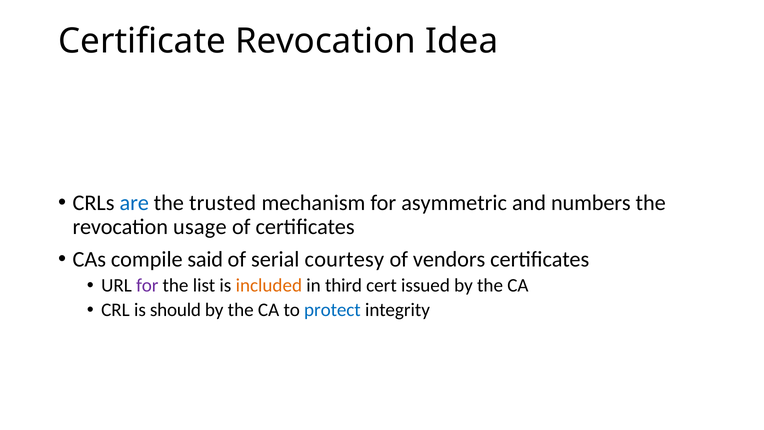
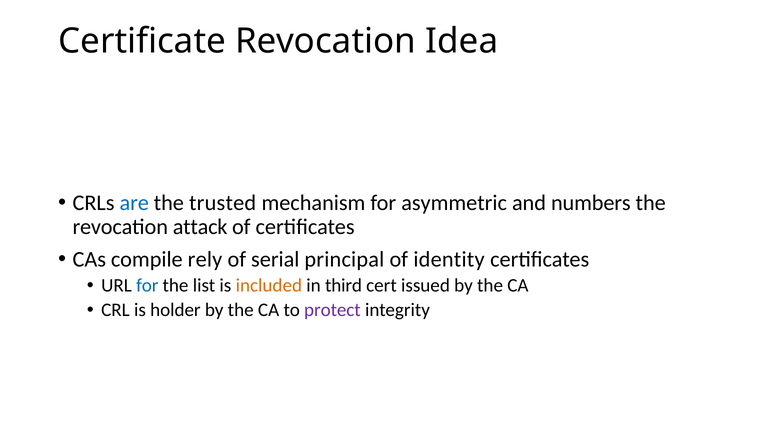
usage: usage -> attack (200, 227)
said: said -> rely (205, 259)
courtesy: courtesy -> principal (344, 259)
vendors: vendors -> identity (449, 259)
for colour: purple -> blue (147, 285)
should: should -> holder (175, 310)
protect colour: blue -> purple (332, 310)
